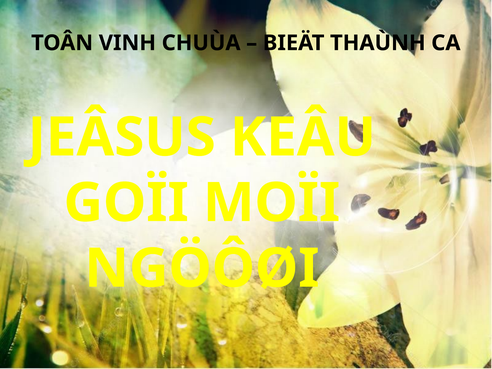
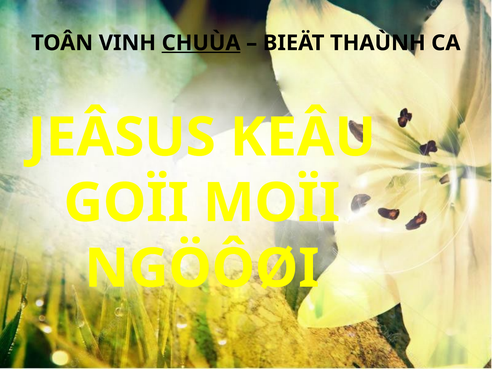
CHUÙA underline: none -> present (201, 43)
